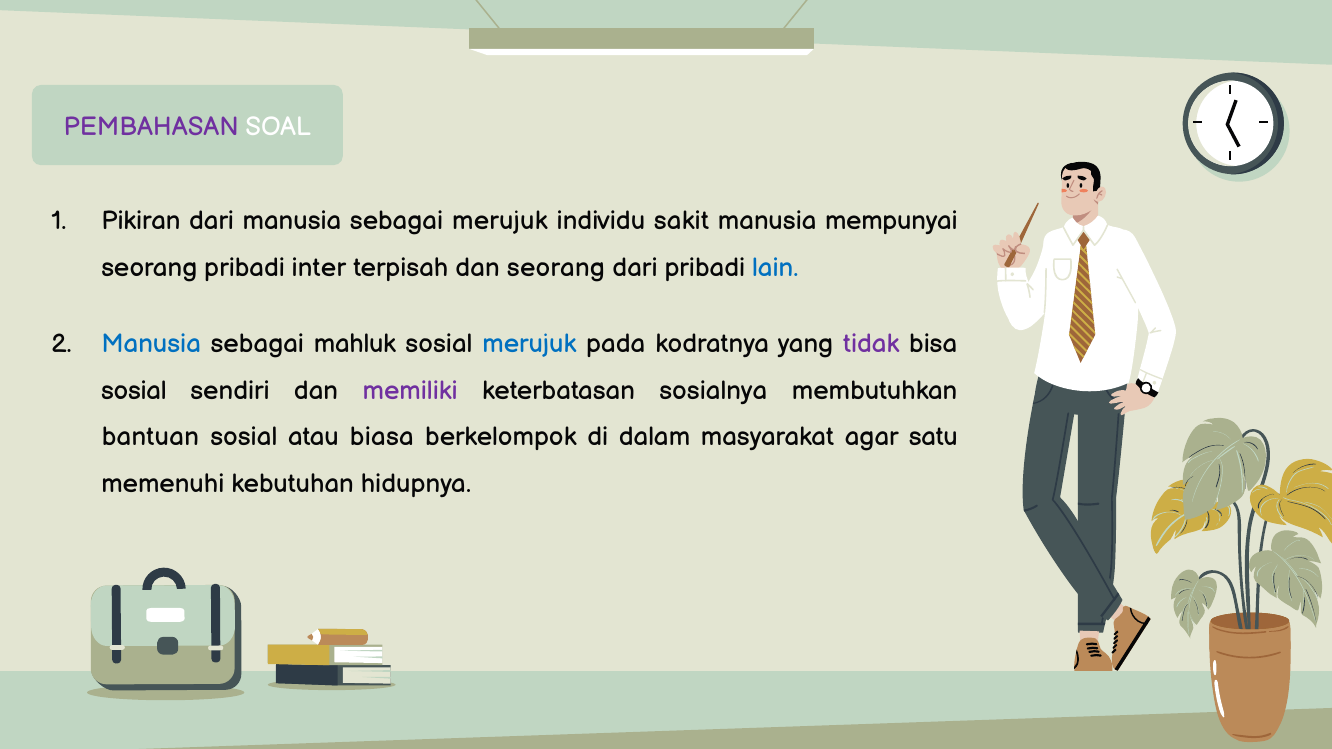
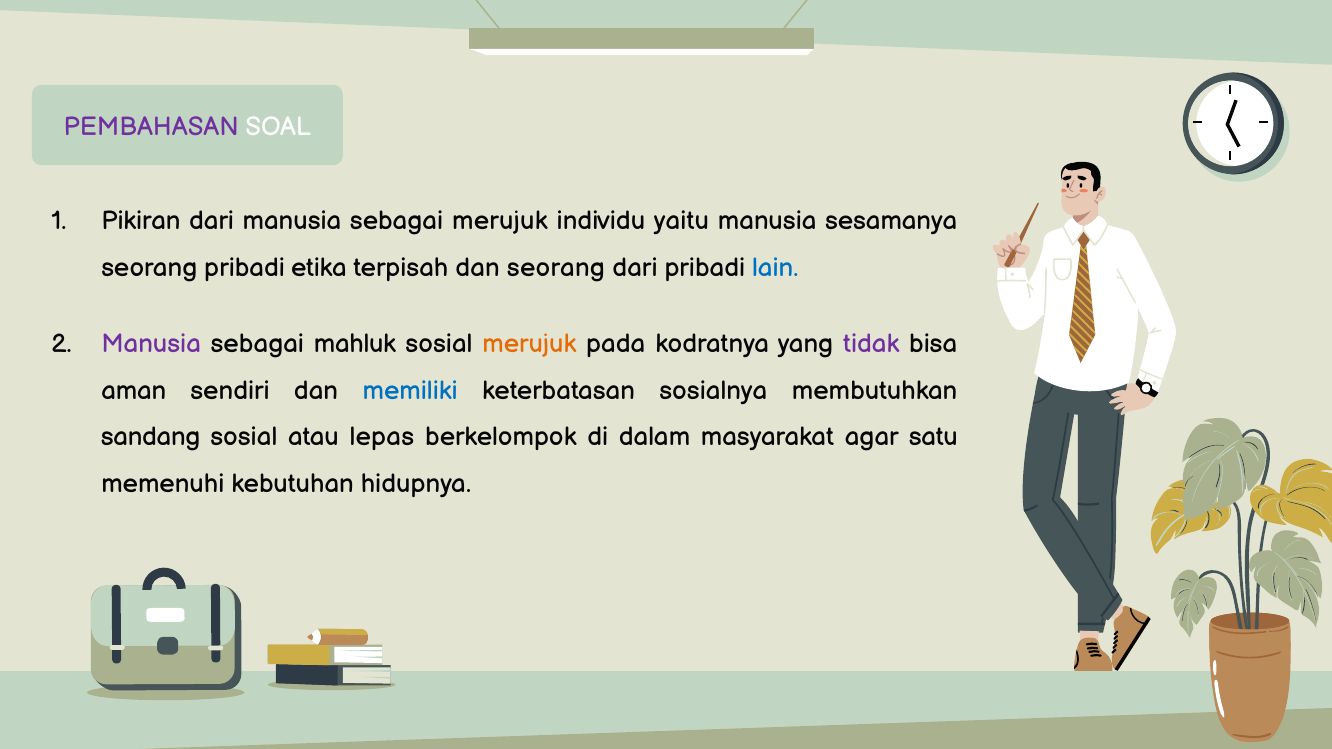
sakit: sakit -> yaitu (681, 221)
mempunyai: mempunyai -> sesamanya (891, 221)
inter: inter -> etika (319, 268)
Manusia colour: blue -> purple (151, 344)
merujuk colour: blue -> orange (529, 344)
sosial: sosial -> aman (134, 391)
memiliki colour: purple -> blue (410, 391)
bantuan: bantuan -> sandang (151, 437)
biasa: biasa -> lepas (382, 437)
